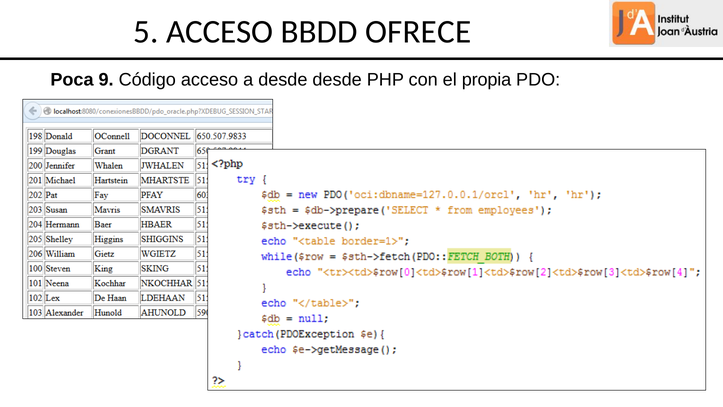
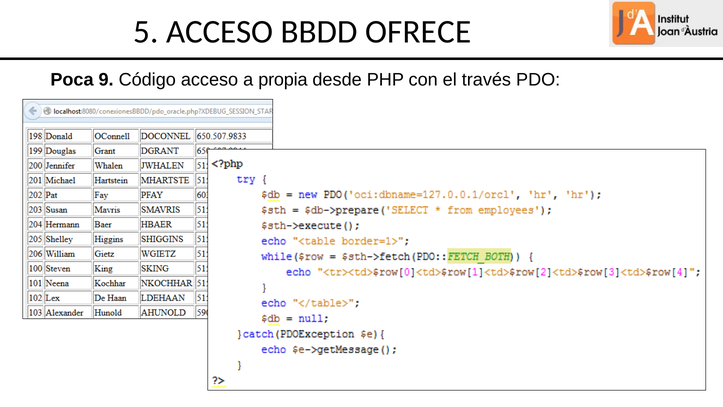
a desde: desde -> propia (283, 80)
propia: propia -> través (486, 80)
